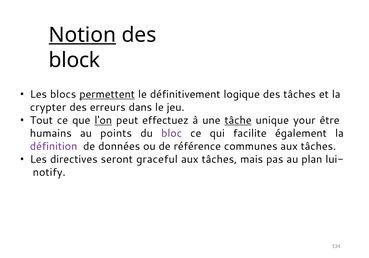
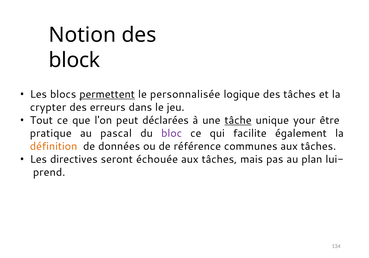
Notion underline: present -> none (82, 35)
définitivement: définitivement -> personnalisée (185, 94)
l'on underline: present -> none (103, 120)
effectuez: effectuez -> déclarées (166, 120)
humains: humains -> pratique (51, 133)
points: points -> pascal (116, 133)
définition colour: purple -> orange (54, 147)
graceful: graceful -> échouée (157, 160)
notify: notify -> prend (49, 173)
